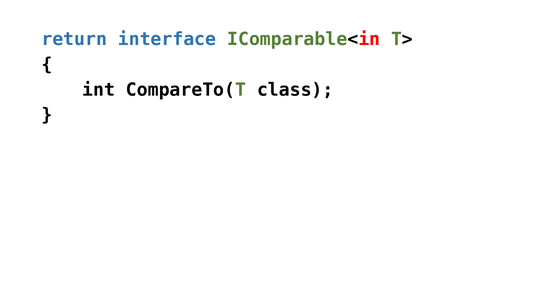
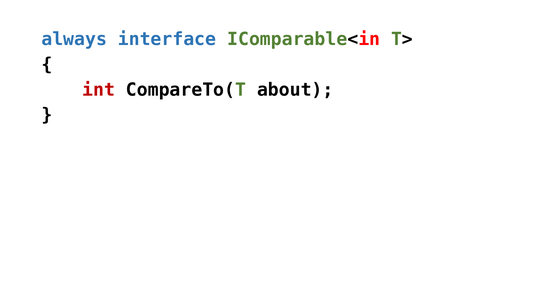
return: return -> always (74, 39)
int colour: black -> red (99, 90)
class: class -> about (295, 90)
